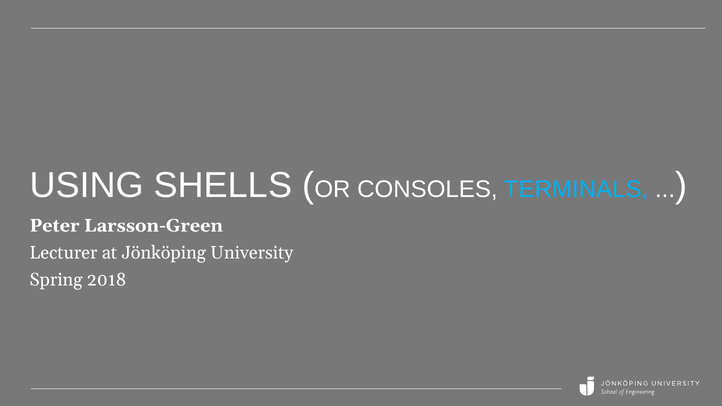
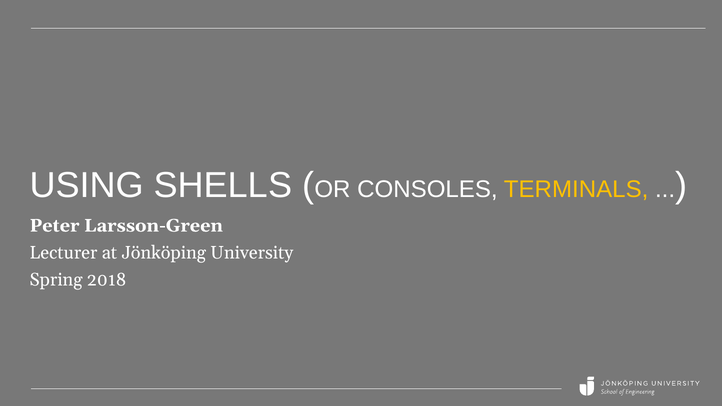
TERMINALS colour: light blue -> yellow (576, 189)
